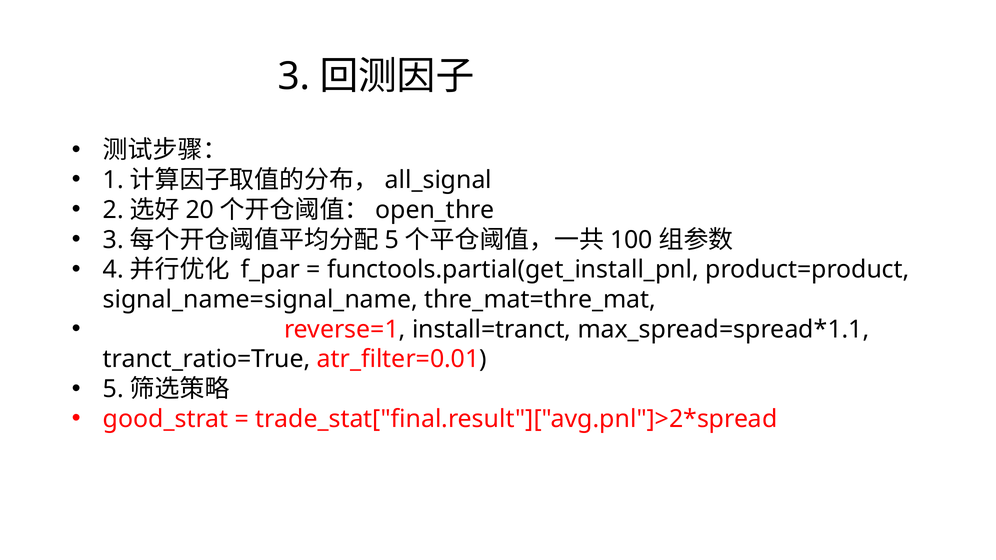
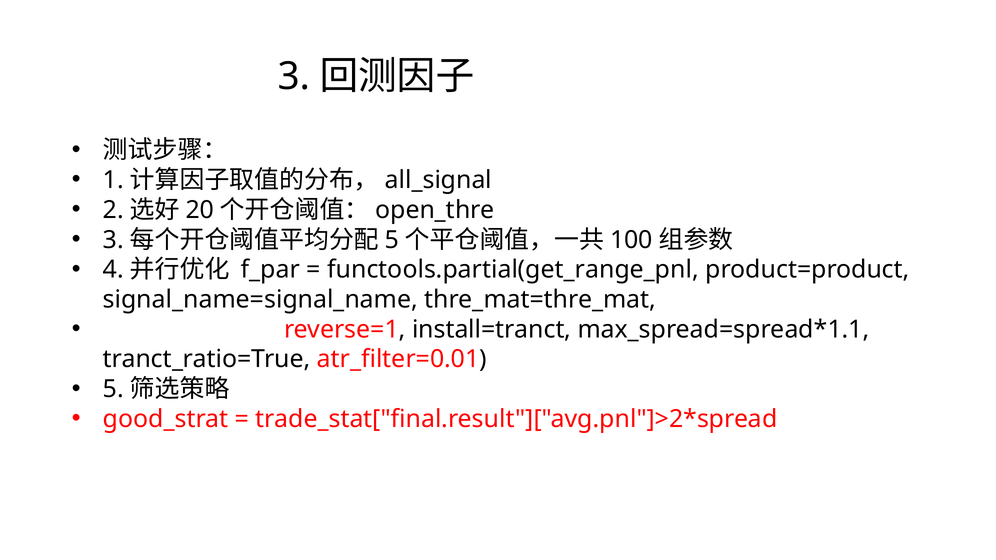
functools.partial(get_install_pnl: functools.partial(get_install_pnl -> functools.partial(get_range_pnl (513, 270)
